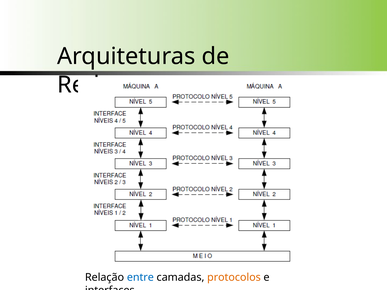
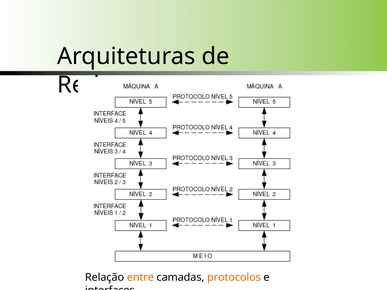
entre colour: blue -> orange (140, 278)
